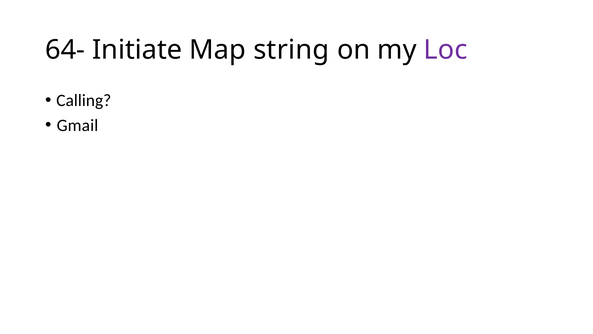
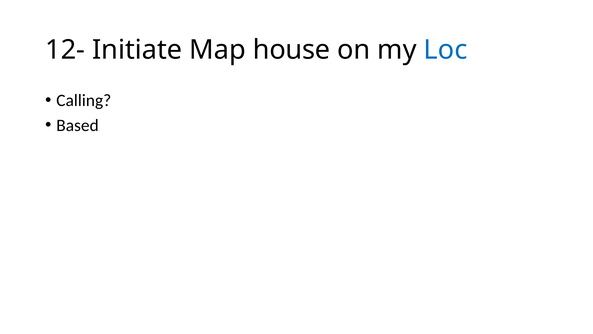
64-: 64- -> 12- (65, 50)
string: string -> house (292, 50)
Loc colour: purple -> blue (446, 50)
Gmail: Gmail -> Based (78, 125)
